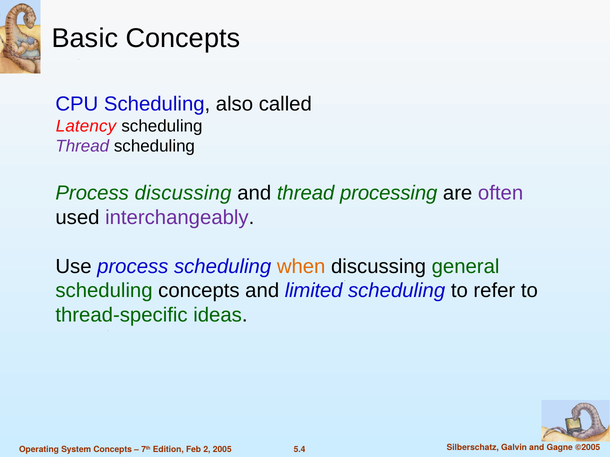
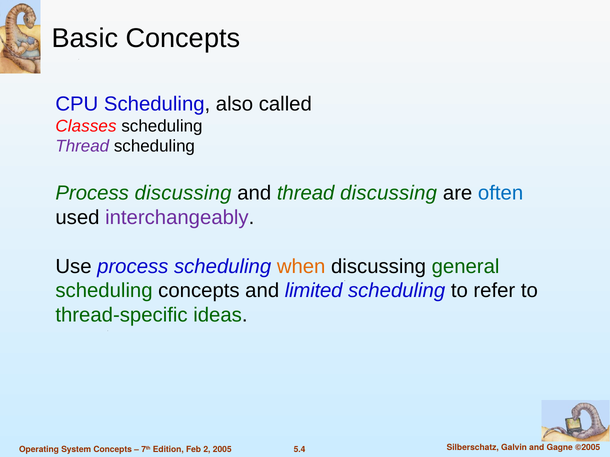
Latency: Latency -> Classes (86, 126)
thread processing: processing -> discussing (389, 193)
often colour: purple -> blue (501, 193)
